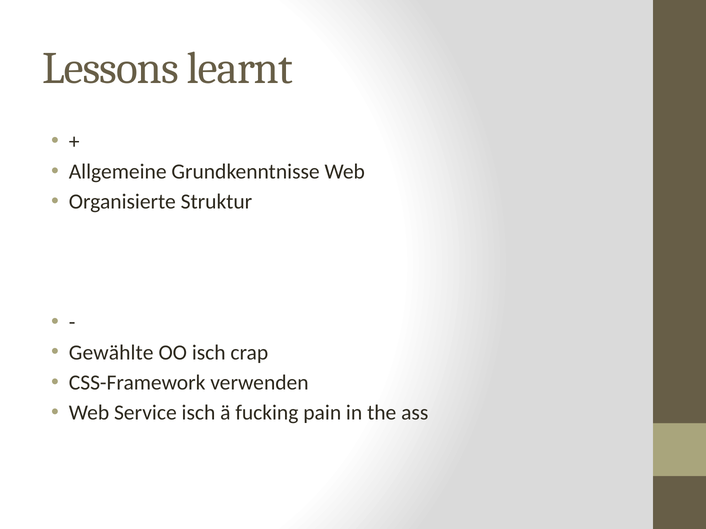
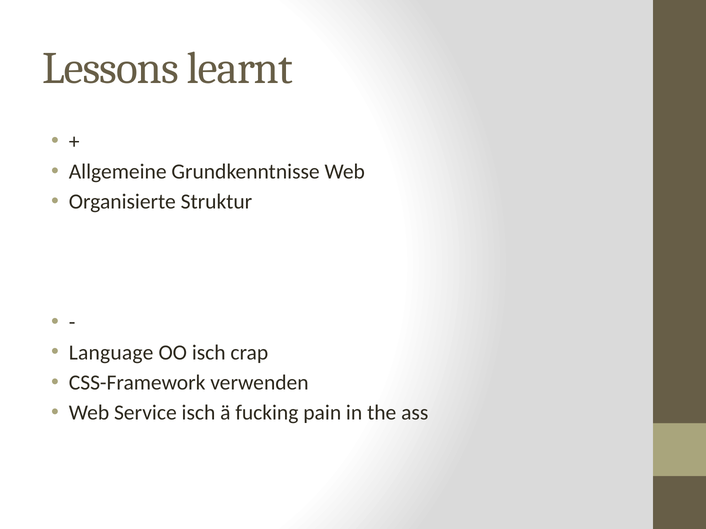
Gewählte: Gewählte -> Language (111, 353)
